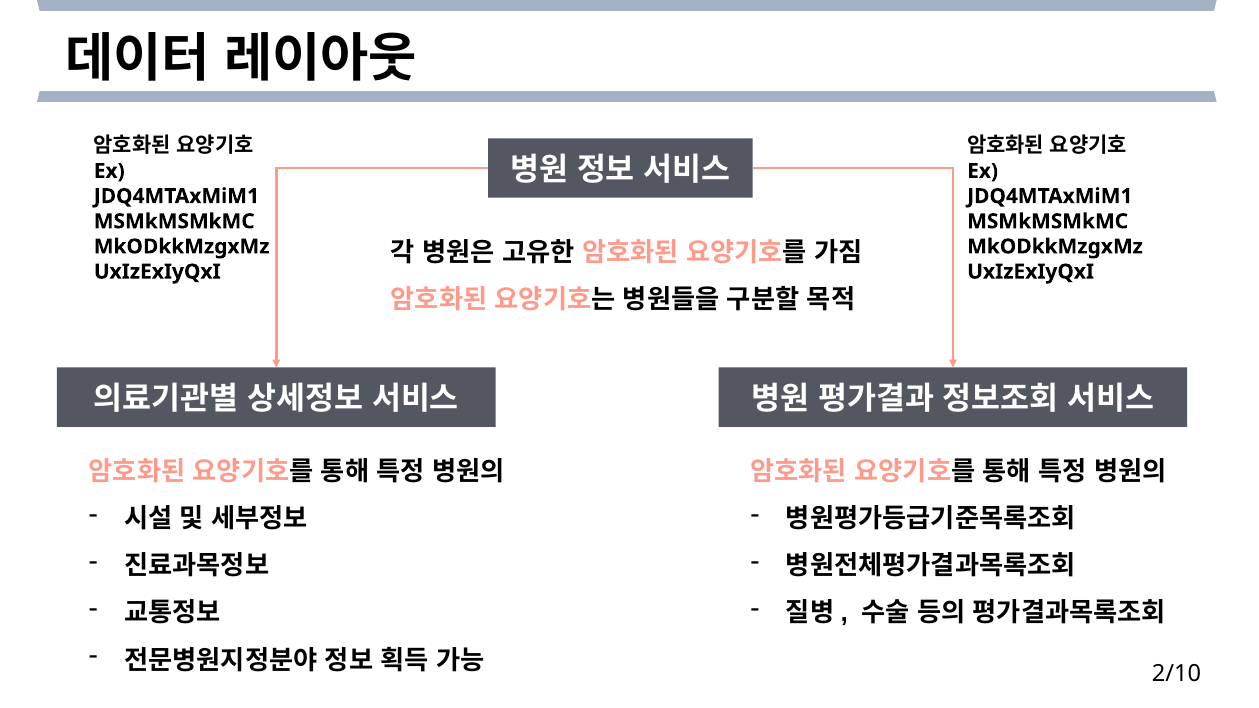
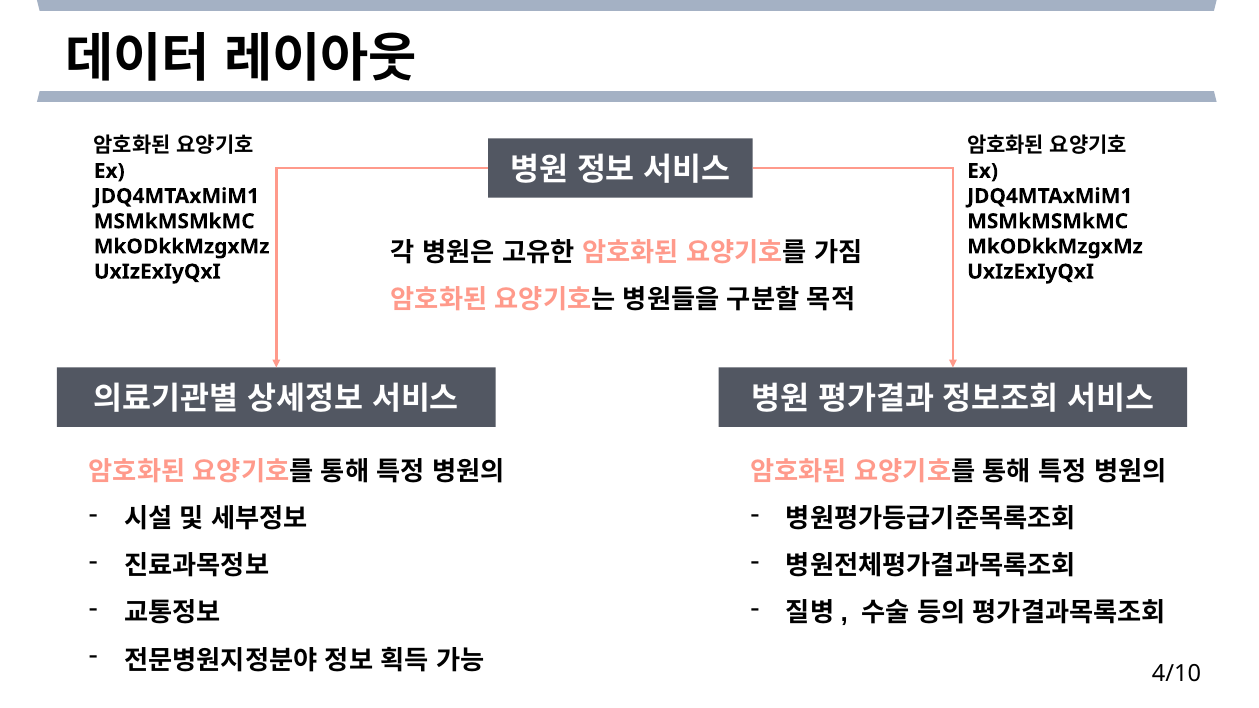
2/10: 2/10 -> 4/10 (1176, 673)
